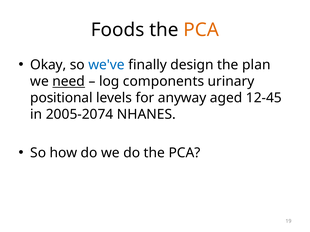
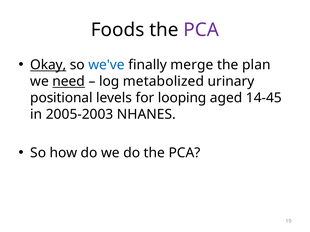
PCA colour: orange -> purple (201, 30)
Okay underline: none -> present (48, 65)
design: design -> merge (192, 65)
components: components -> metabolized (163, 82)
anyway: anyway -> looping (182, 98)
12-45: 12-45 -> 14-45 (264, 98)
2005-2074: 2005-2074 -> 2005-2003 (80, 115)
